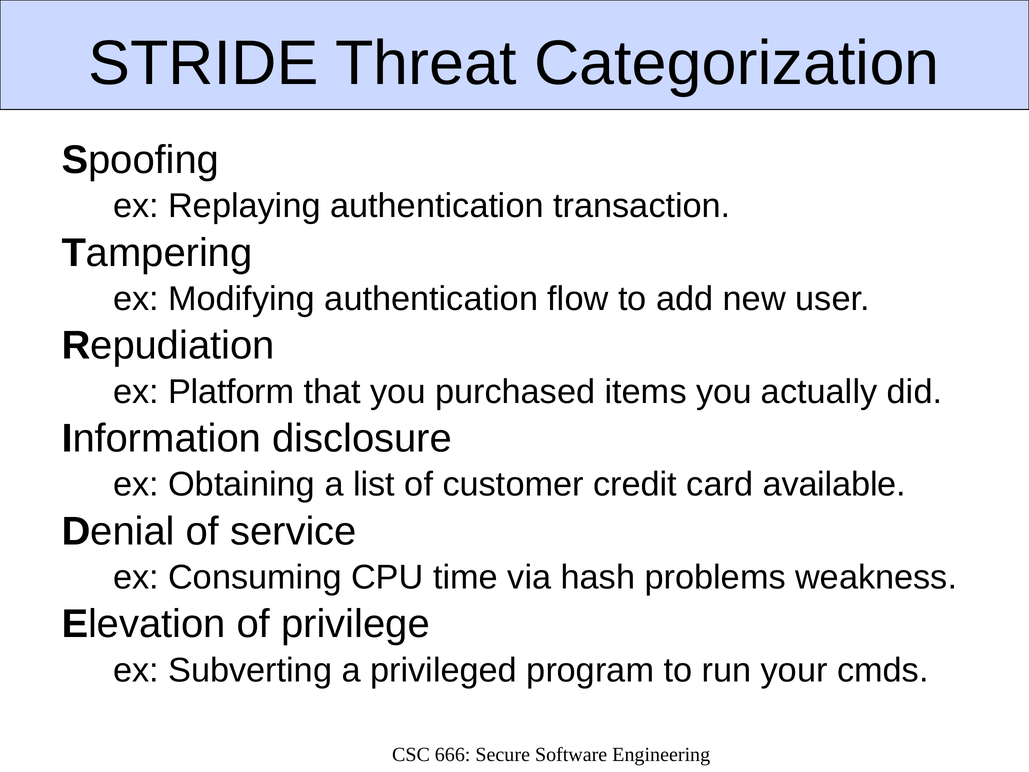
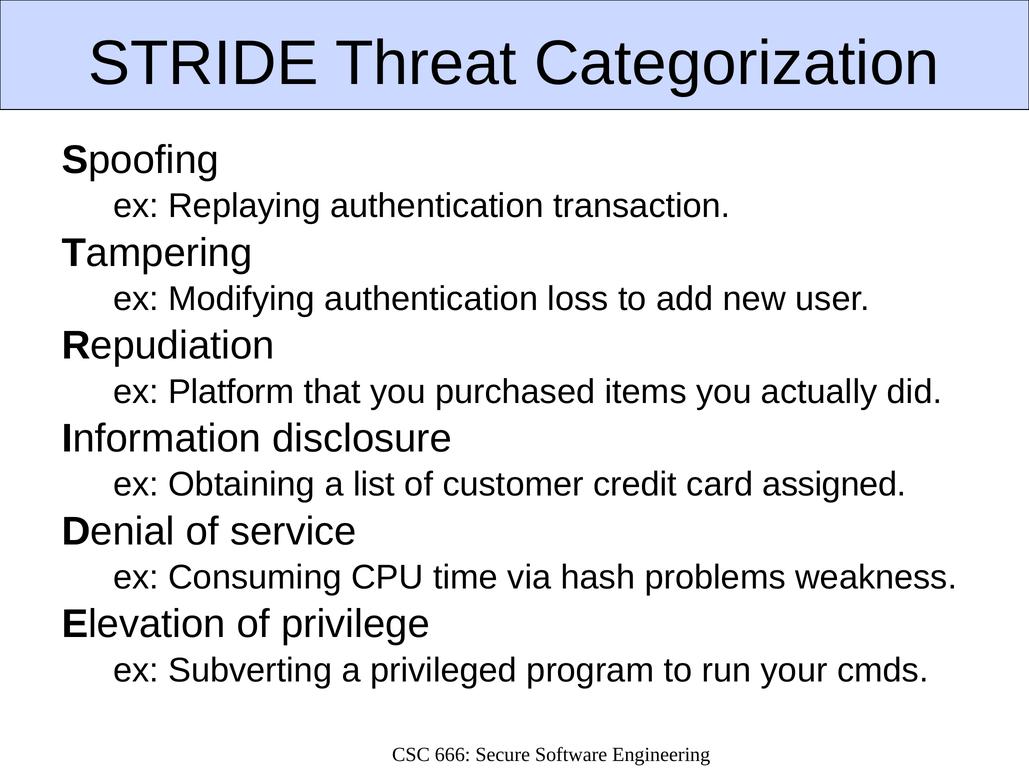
flow: flow -> loss (578, 299)
available: available -> assigned (834, 484)
